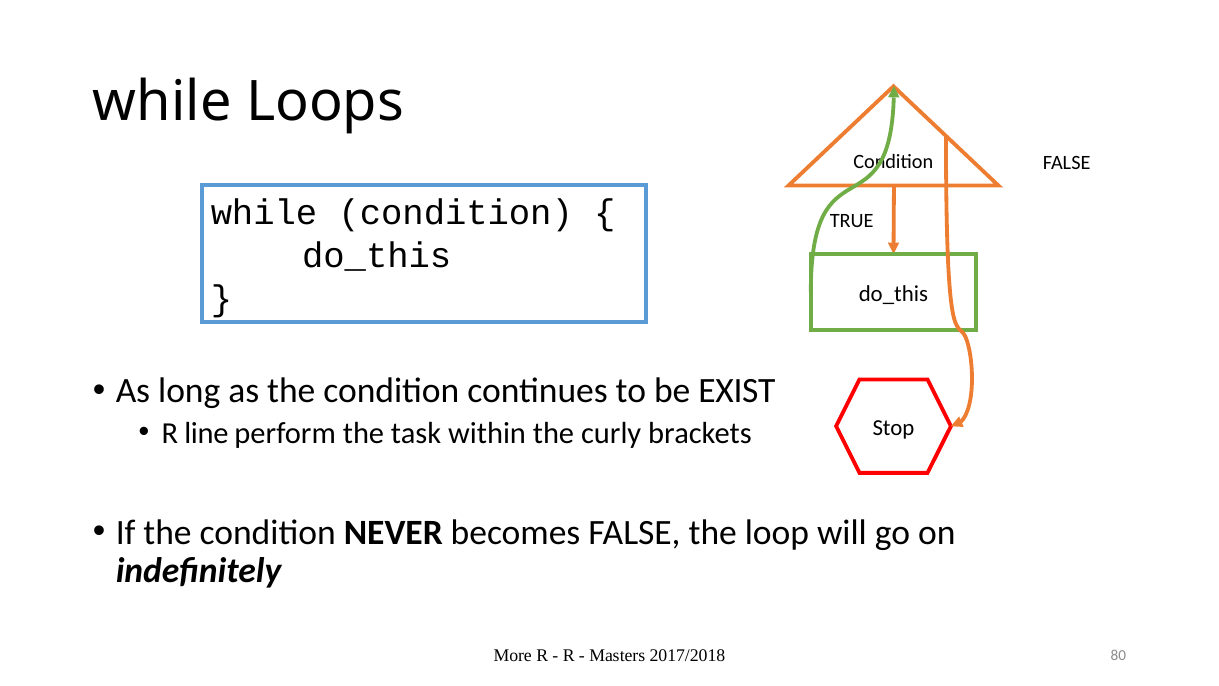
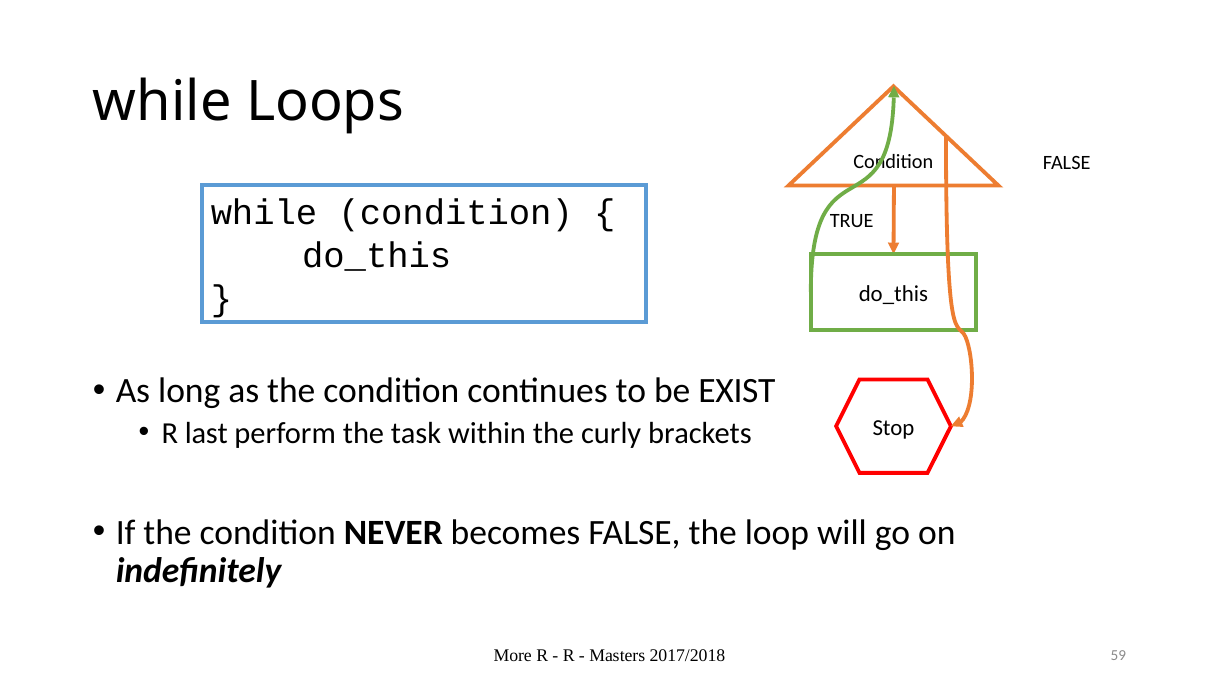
line: line -> last (206, 433)
80: 80 -> 59 (1118, 655)
